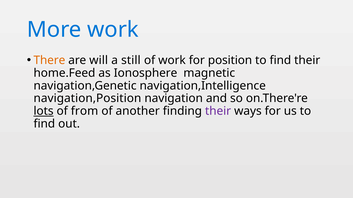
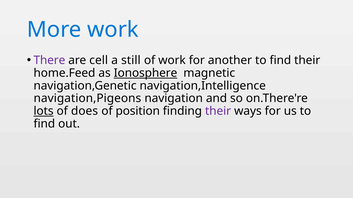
There colour: orange -> purple (49, 60)
will: will -> cell (99, 60)
position: position -> another (230, 60)
Ionosphere underline: none -> present (145, 73)
navigation,Position: navigation,Position -> navigation,Pigeons (87, 99)
from: from -> does (85, 111)
another: another -> position (138, 111)
